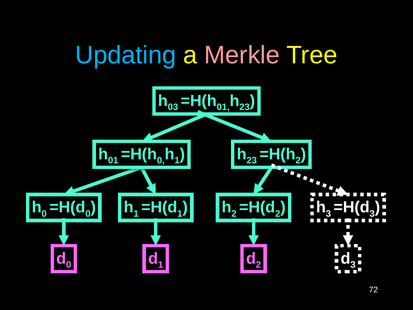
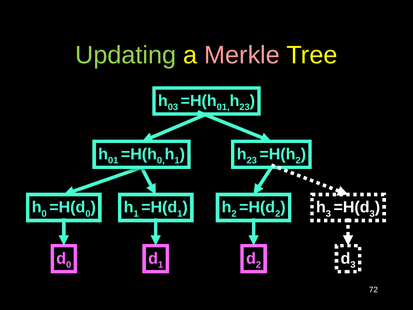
Updating colour: light blue -> light green (126, 55)
